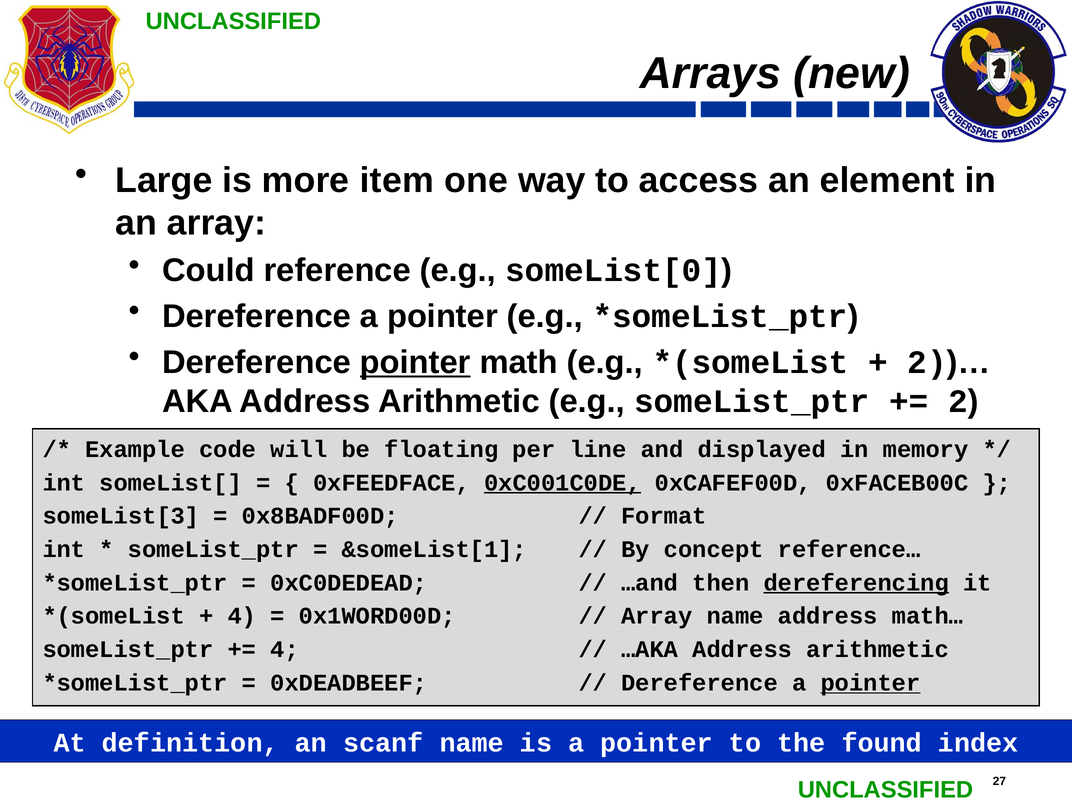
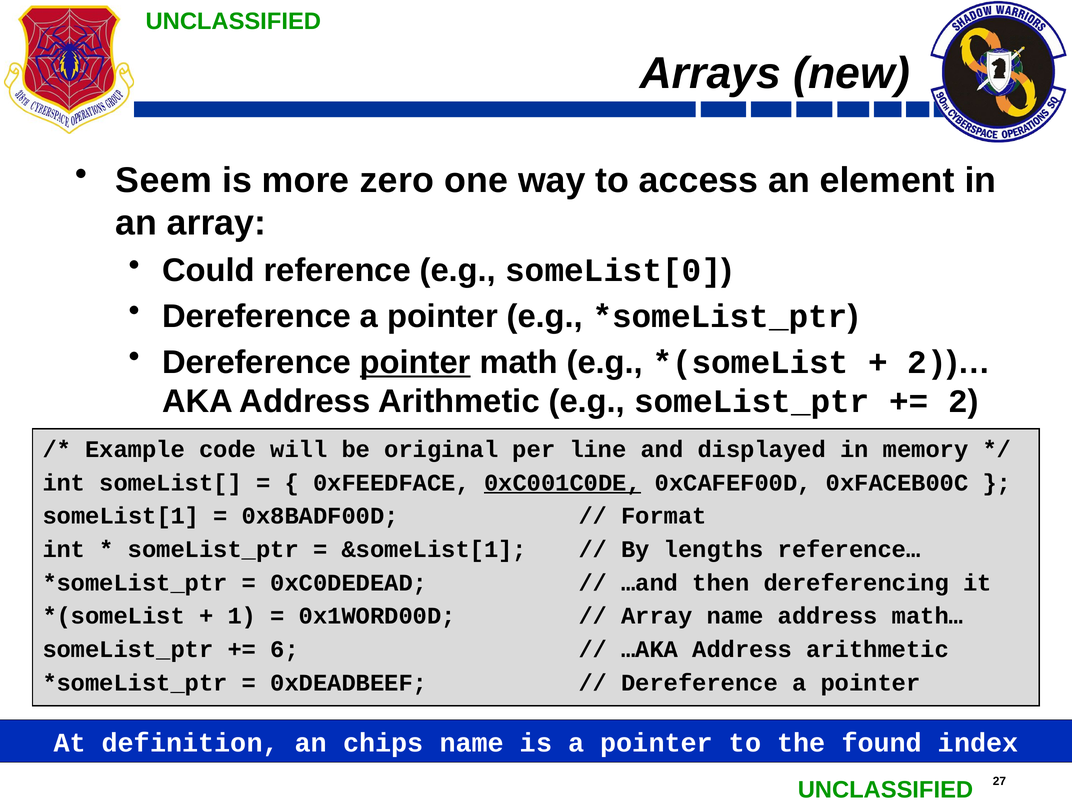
Large: Large -> Seem (164, 180)
item: item -> zero (397, 180)
floating: floating -> original (441, 449)
someList[3: someList[3 -> someList[1 (121, 516)
concept: concept -> lengths (714, 549)
dereferencing underline: present -> none (856, 583)
4: 4 -> 1 (242, 616)
4: 4 -> 6 (285, 649)
pointer underline: present -> none (870, 683)
scanf: scanf -> chips (383, 743)
